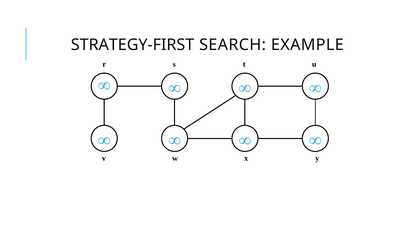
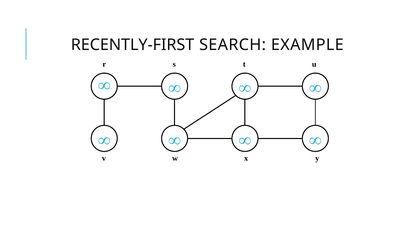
STRATEGY-FIRST: STRATEGY-FIRST -> RECENTLY-FIRST (133, 45)
